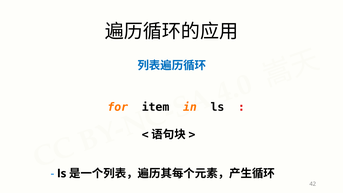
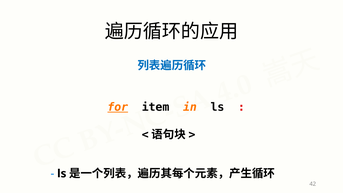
for underline: none -> present (118, 107)
